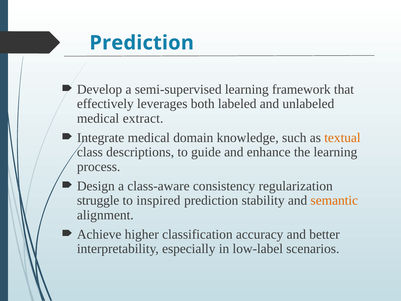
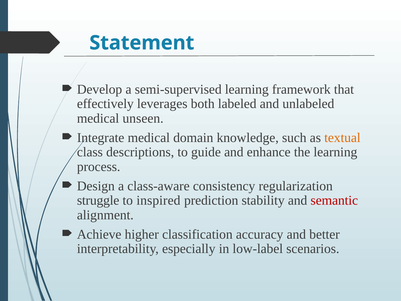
Prediction: Prediction -> Statement (142, 43)
extract: extract -> unseen (143, 118)
semantic colour: orange -> red (334, 200)
